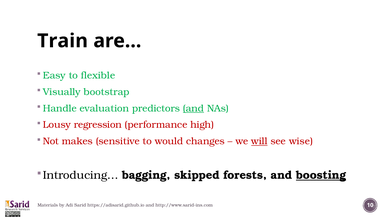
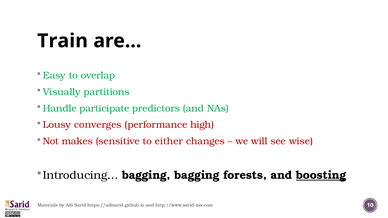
flexible: flexible -> overlap (98, 75)
bootstrap: bootstrap -> partitions (107, 92)
evaluation: evaluation -> participate (104, 108)
and underline: present -> none (193, 108)
regression: regression -> converges (98, 125)
would: would -> either (169, 141)
will underline: present -> none (259, 141)
bagging skipped: skipped -> bagging (197, 175)
